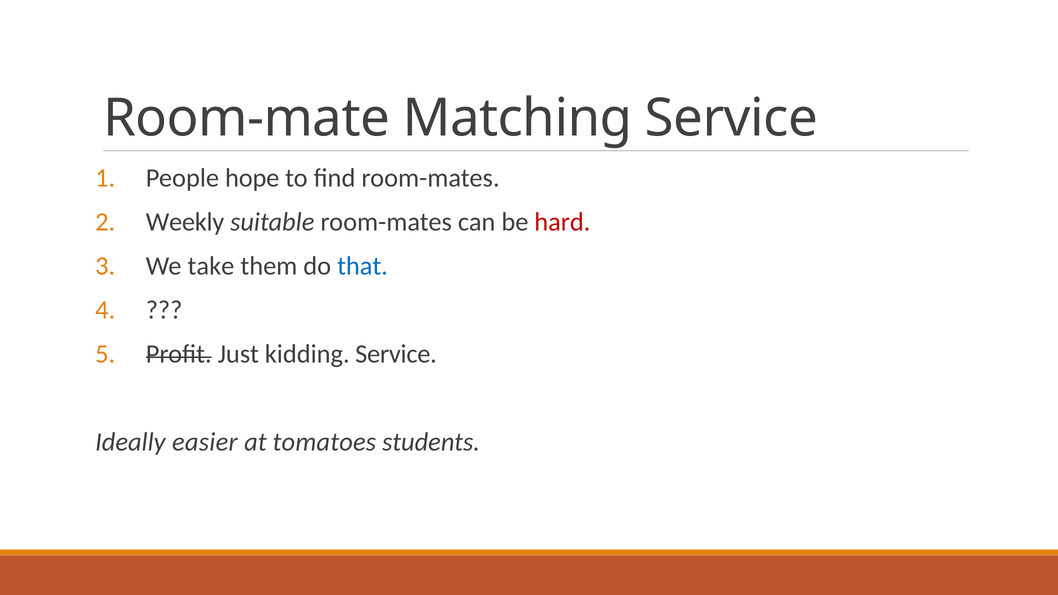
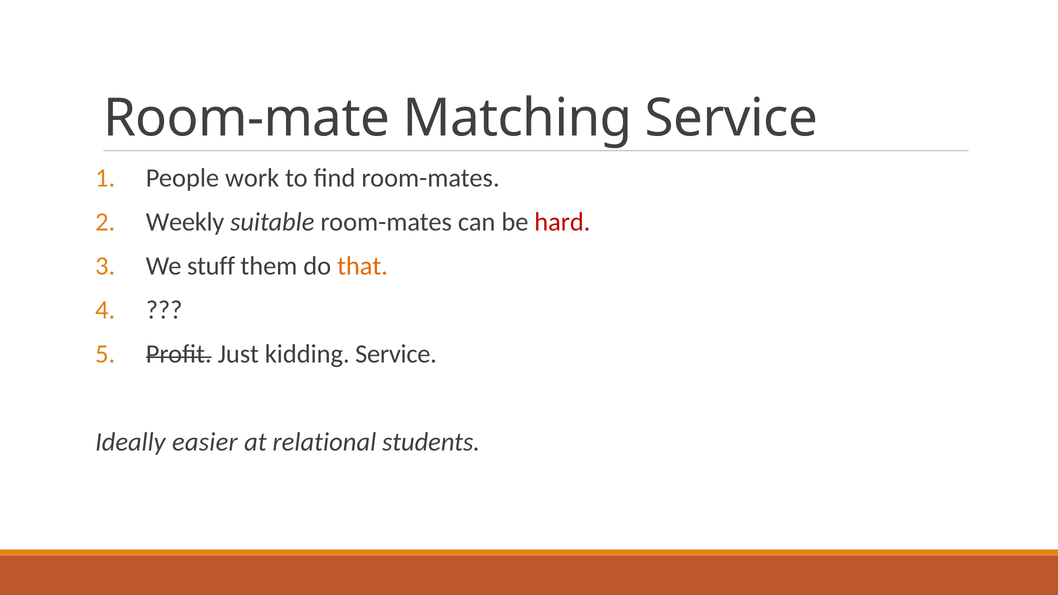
hope: hope -> work (252, 178)
take: take -> stuff (211, 266)
that colour: blue -> orange (363, 266)
tomatoes: tomatoes -> relational (324, 442)
